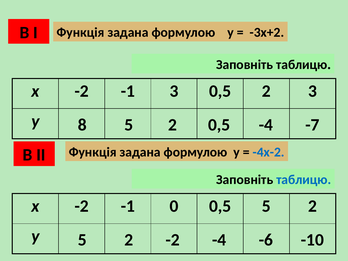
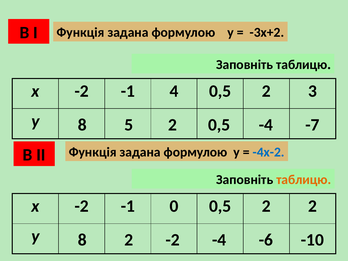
-1 3: 3 -> 4 (174, 91)
таблицю colour: blue -> orange (304, 180)
0 0,5 5: 5 -> 2 (266, 206)
5: 5 -> 8 (82, 240)
